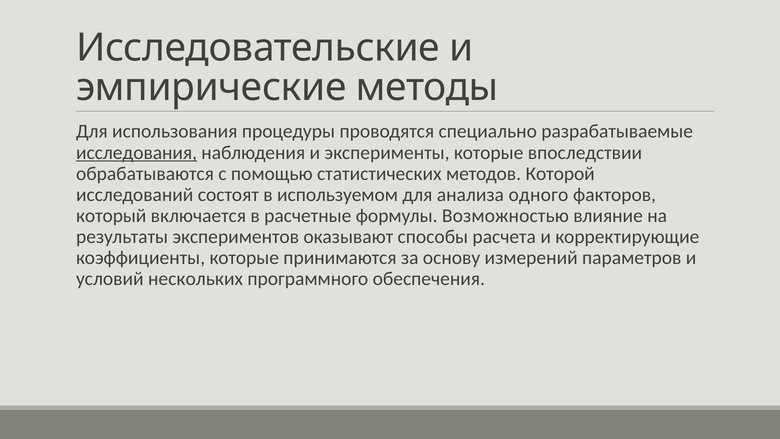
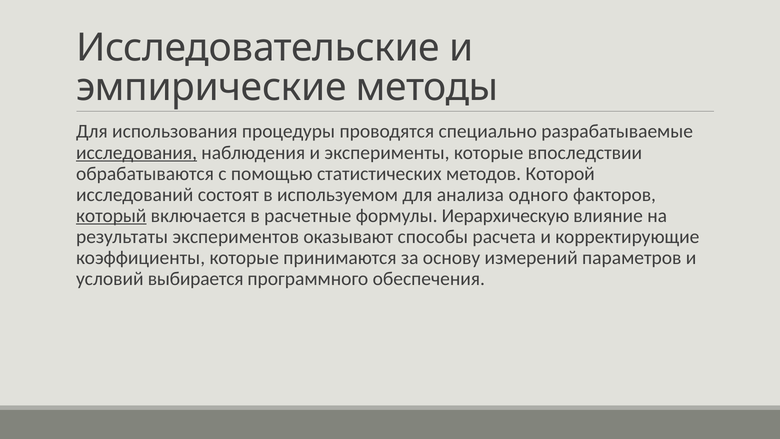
который underline: none -> present (111, 216)
Возможностью: Возможностью -> Иерархическую (506, 216)
нескольких: нескольких -> выбирается (196, 279)
